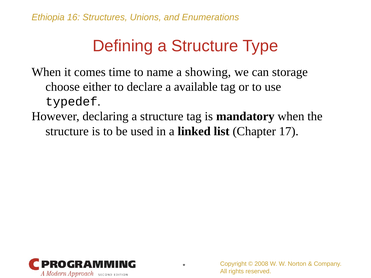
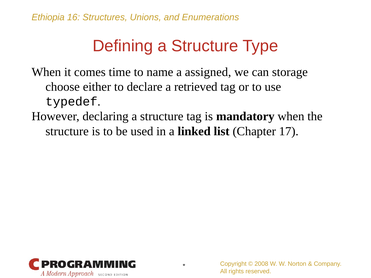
showing: showing -> assigned (208, 72)
available: available -> retrieved (196, 87)
